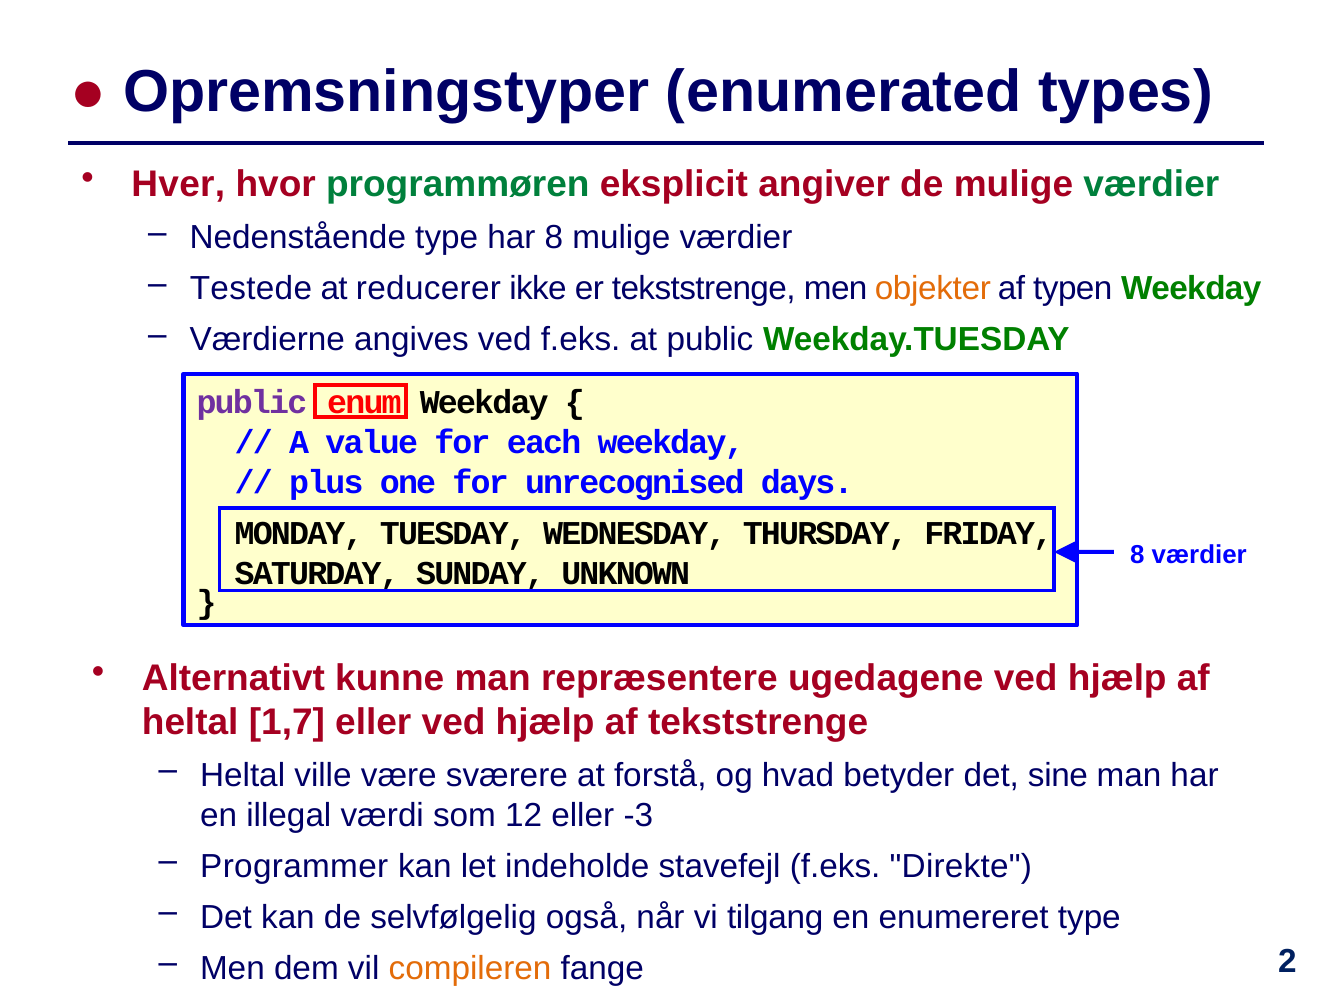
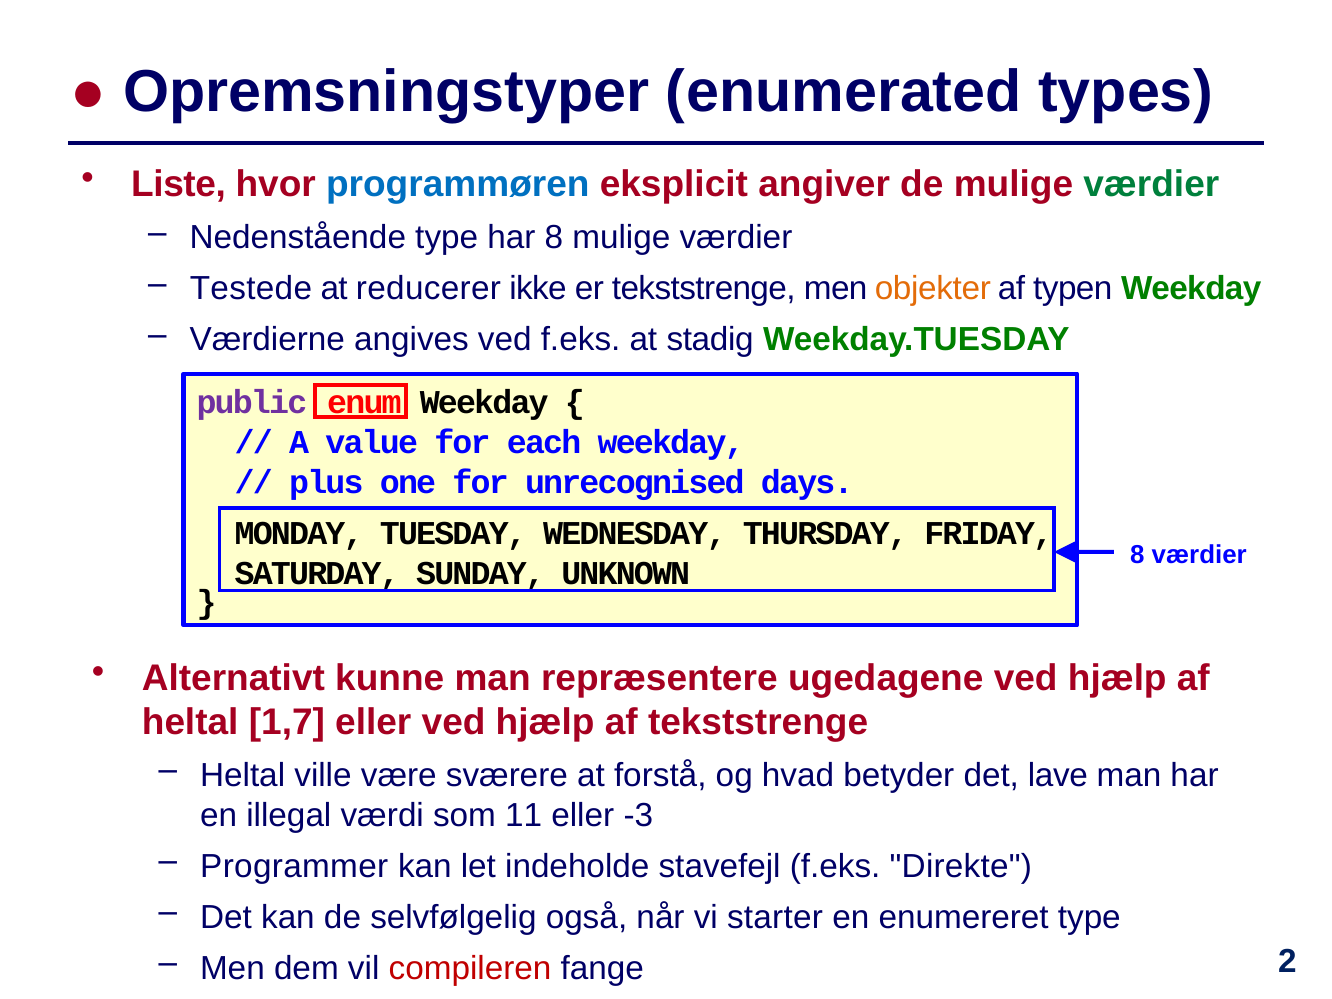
Hver: Hver -> Liste (179, 185)
programmøren colour: green -> blue (458, 185)
at public: public -> stadig (710, 340)
sine: sine -> lave (1058, 775)
12: 12 -> 11 (524, 815)
tilgang: tilgang -> starter (775, 917)
compileren colour: orange -> red (470, 968)
